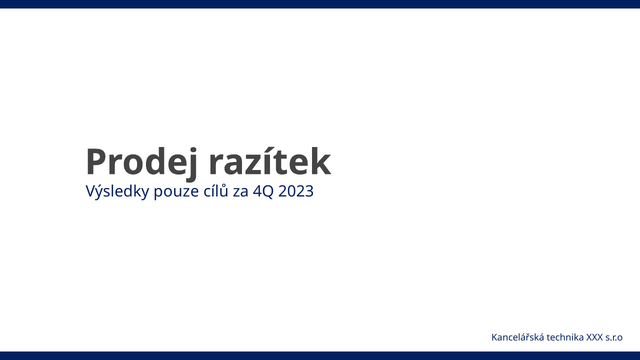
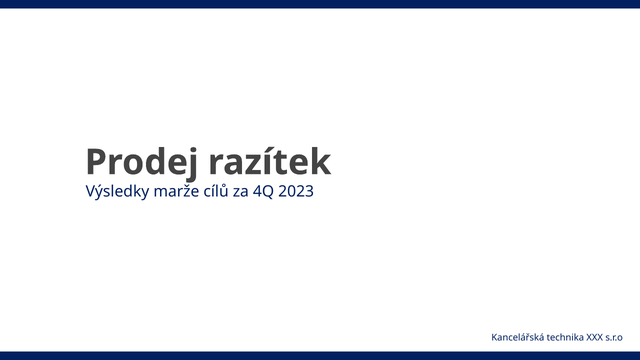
pouze: pouze -> marže (176, 192)
